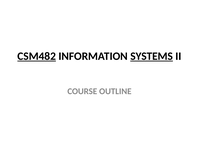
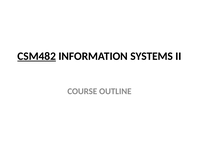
SYSTEMS underline: present -> none (152, 56)
